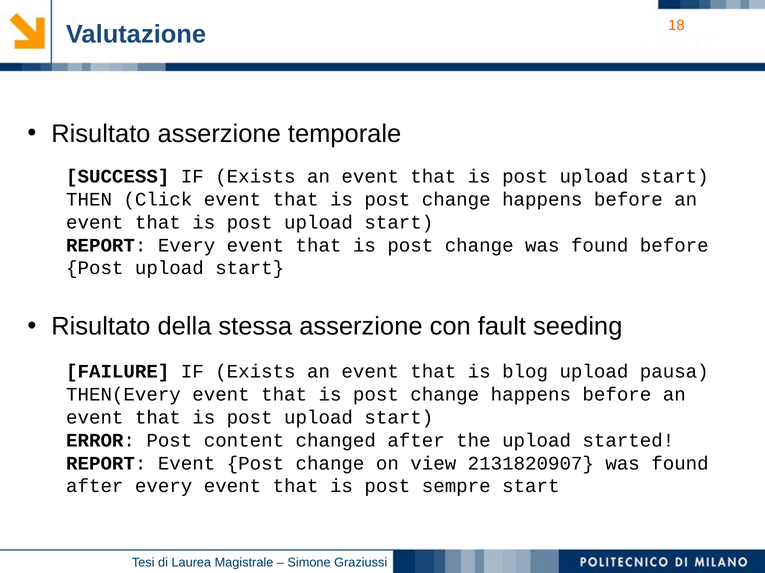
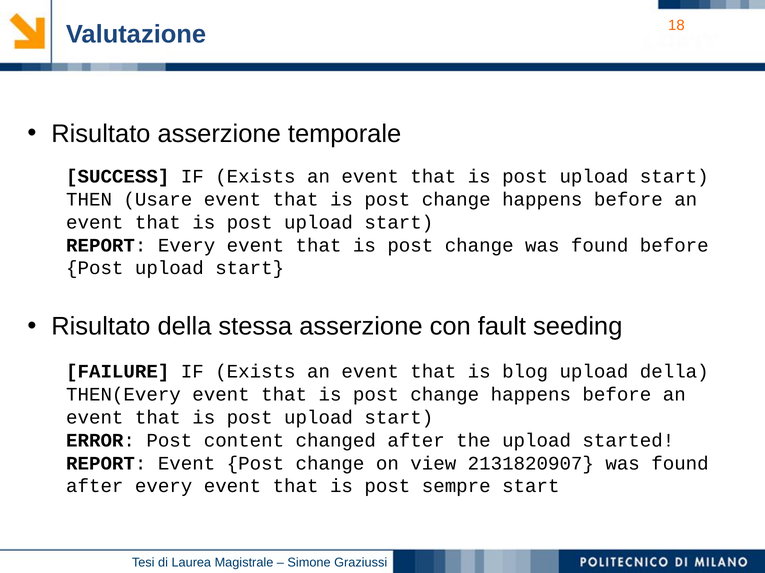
Click: Click -> Usare (158, 200)
upload pausa: pausa -> della (674, 372)
